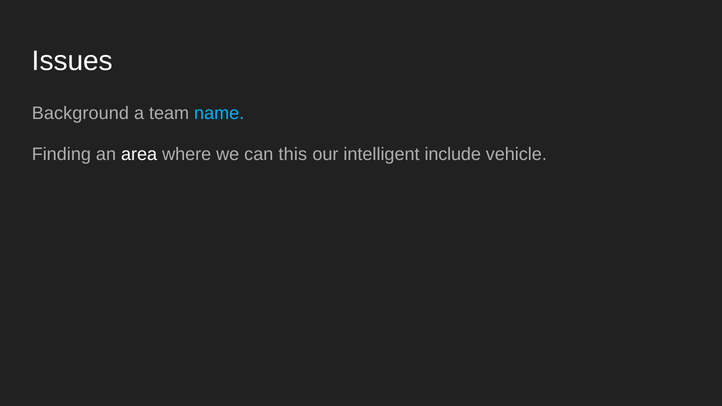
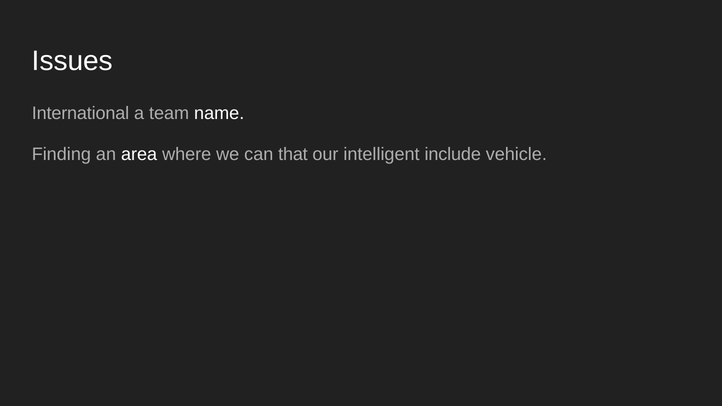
Background: Background -> International (81, 114)
name colour: light blue -> white (219, 114)
this: this -> that (293, 154)
